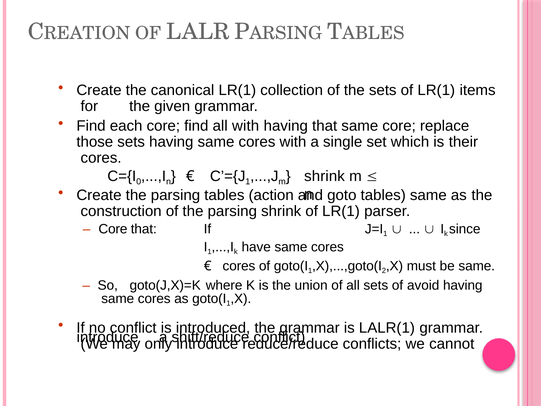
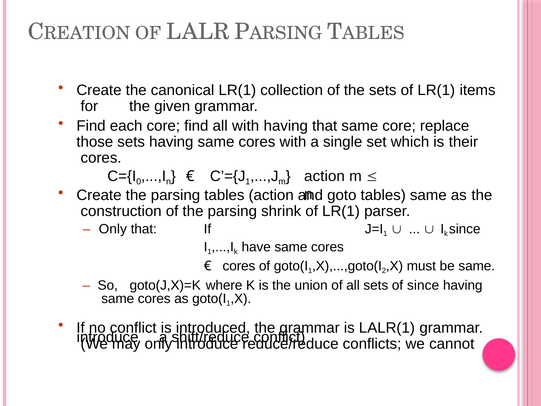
shrink: shrink -> action (324, 176)
Core: Core -> Only (113, 229)
of avoid: avoid -> since (423, 285)
